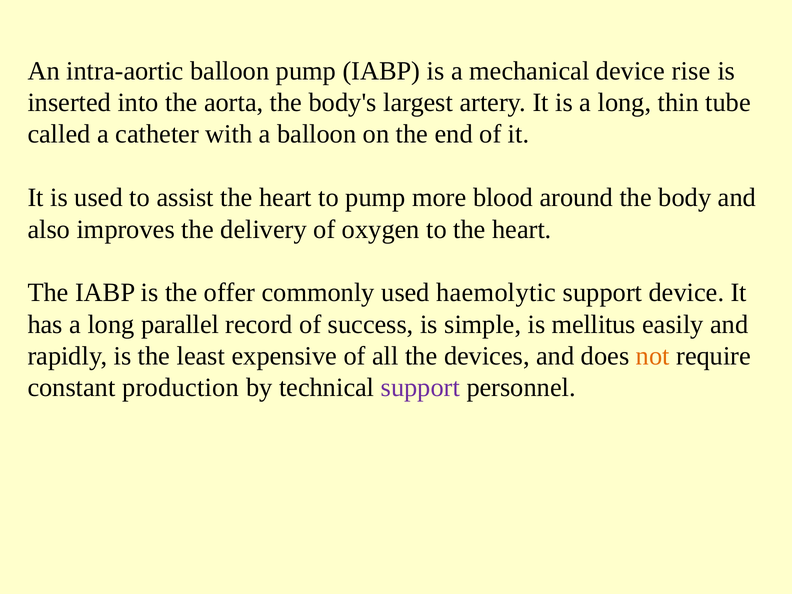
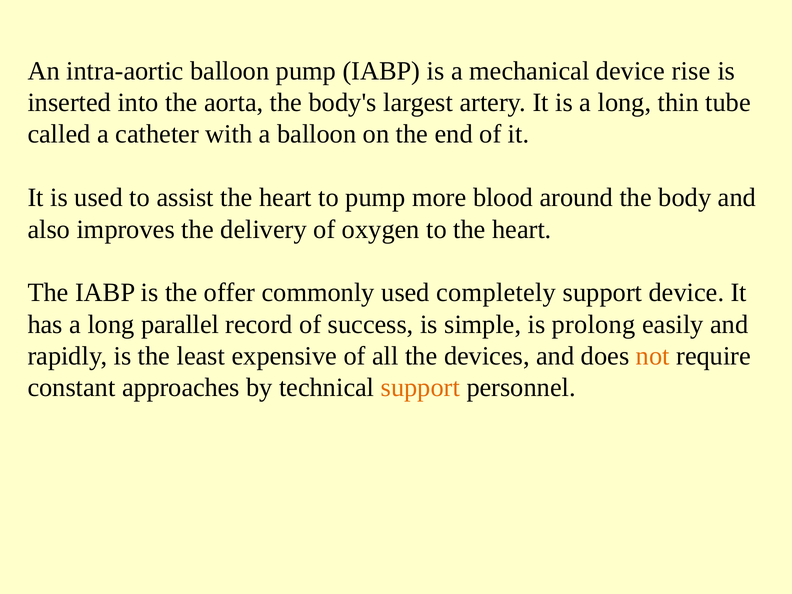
haemolytic: haemolytic -> completely (496, 293)
mellitus: mellitus -> prolong (594, 324)
production: production -> approaches (181, 388)
support colour: purple -> orange (420, 388)
